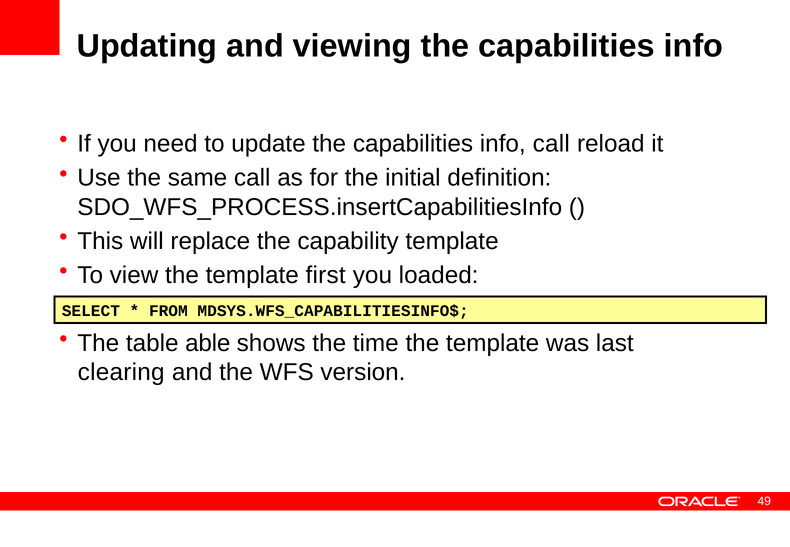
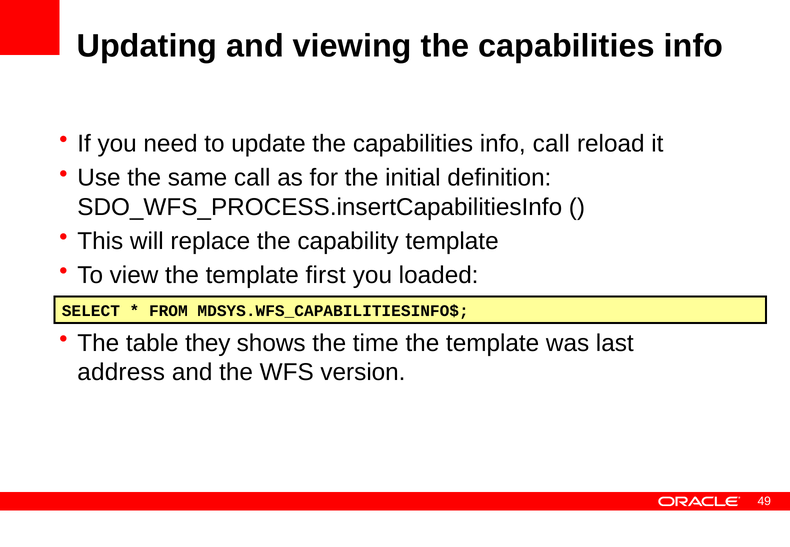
able: able -> they (208, 343)
clearing: clearing -> address (121, 372)
